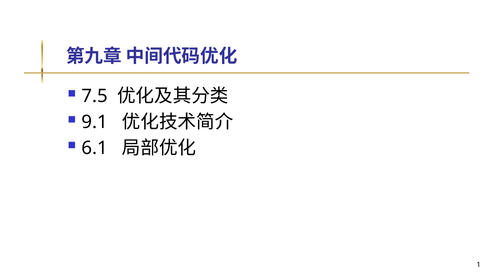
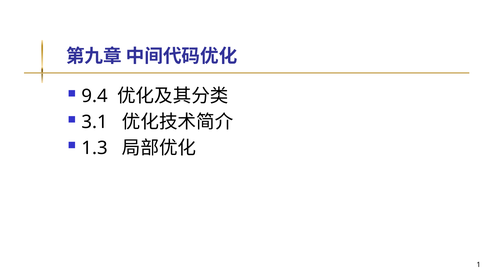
7.5: 7.5 -> 9.4 (95, 96)
9.1: 9.1 -> 3.1 (95, 122)
6.1: 6.1 -> 1.3 (95, 148)
